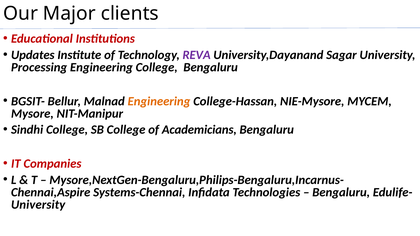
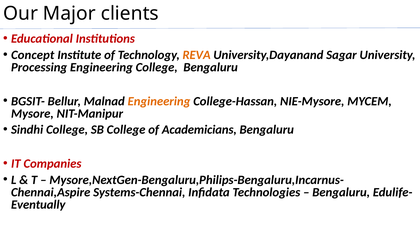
Updates: Updates -> Concept (33, 55)
REVA colour: purple -> orange (197, 55)
University: University -> Eventually (38, 205)
